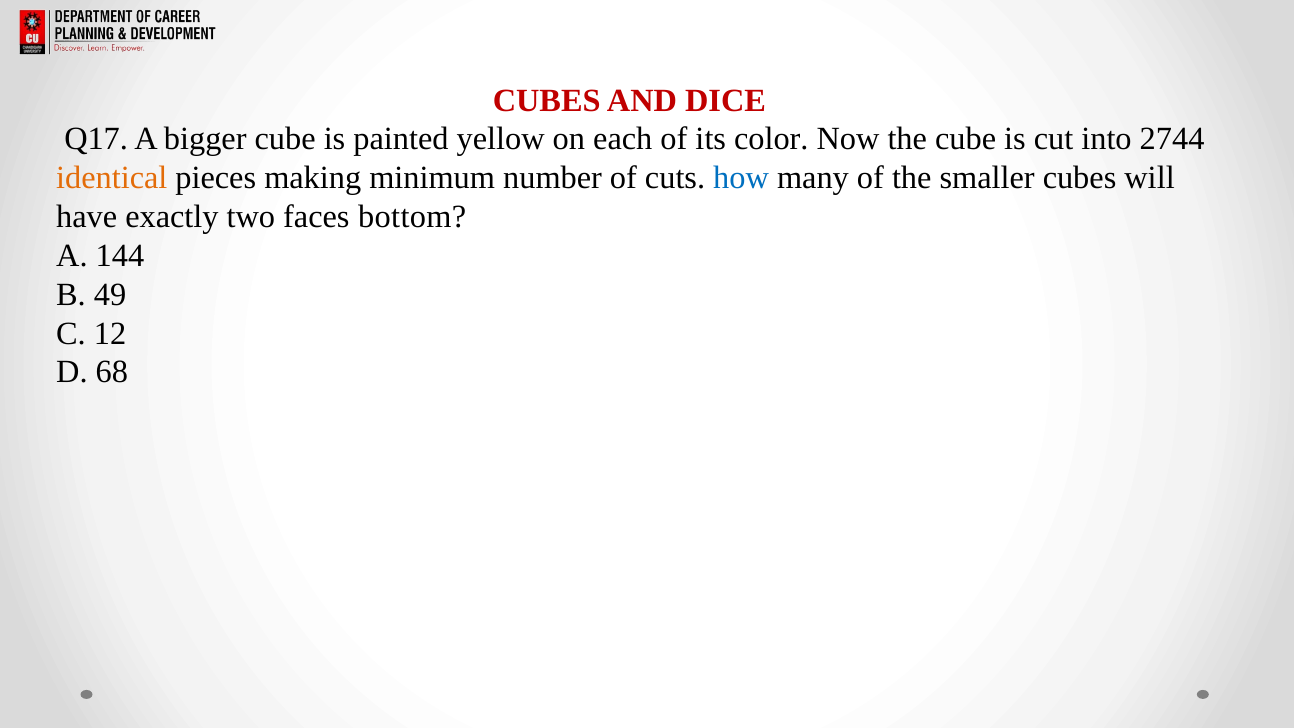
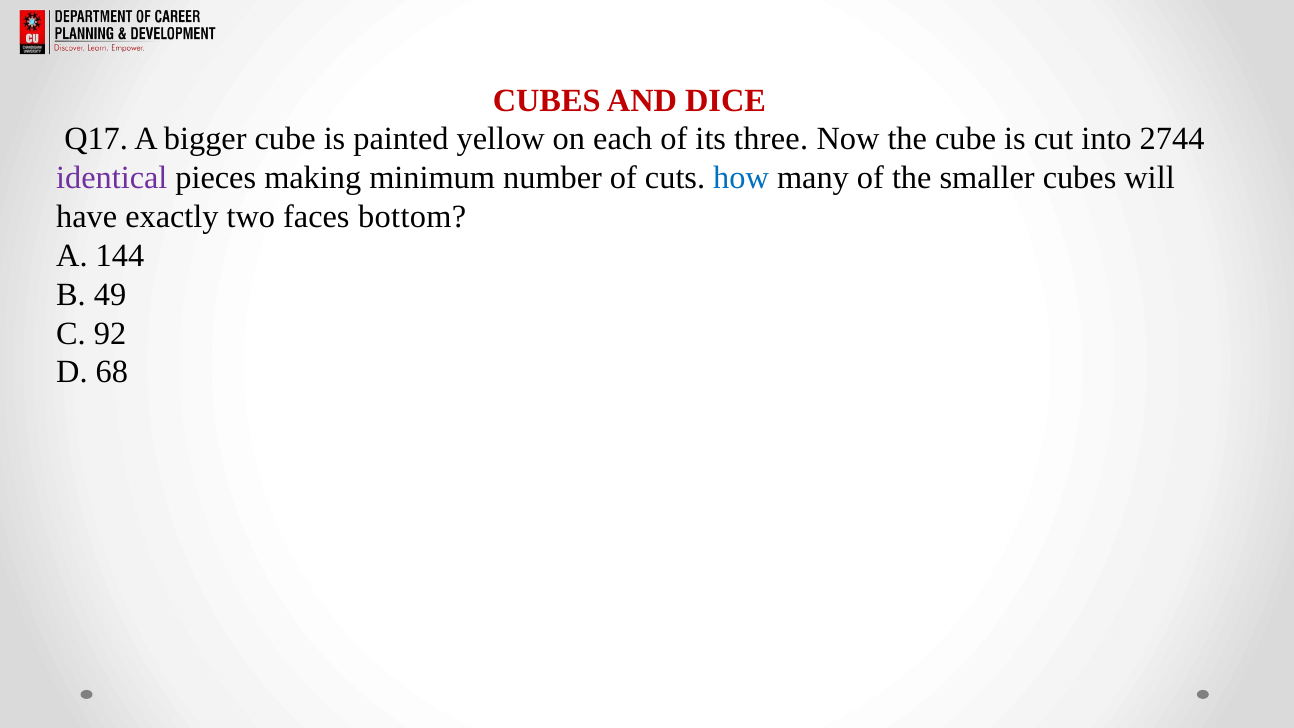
color: color -> three (771, 139)
identical colour: orange -> purple (112, 178)
12: 12 -> 92 (110, 333)
